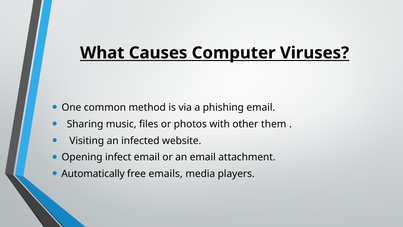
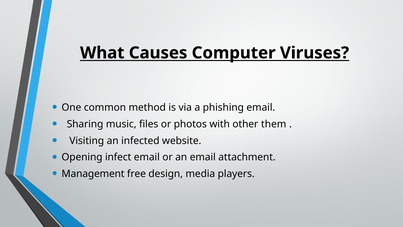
Automatically: Automatically -> Management (93, 174)
emails: emails -> design (166, 174)
